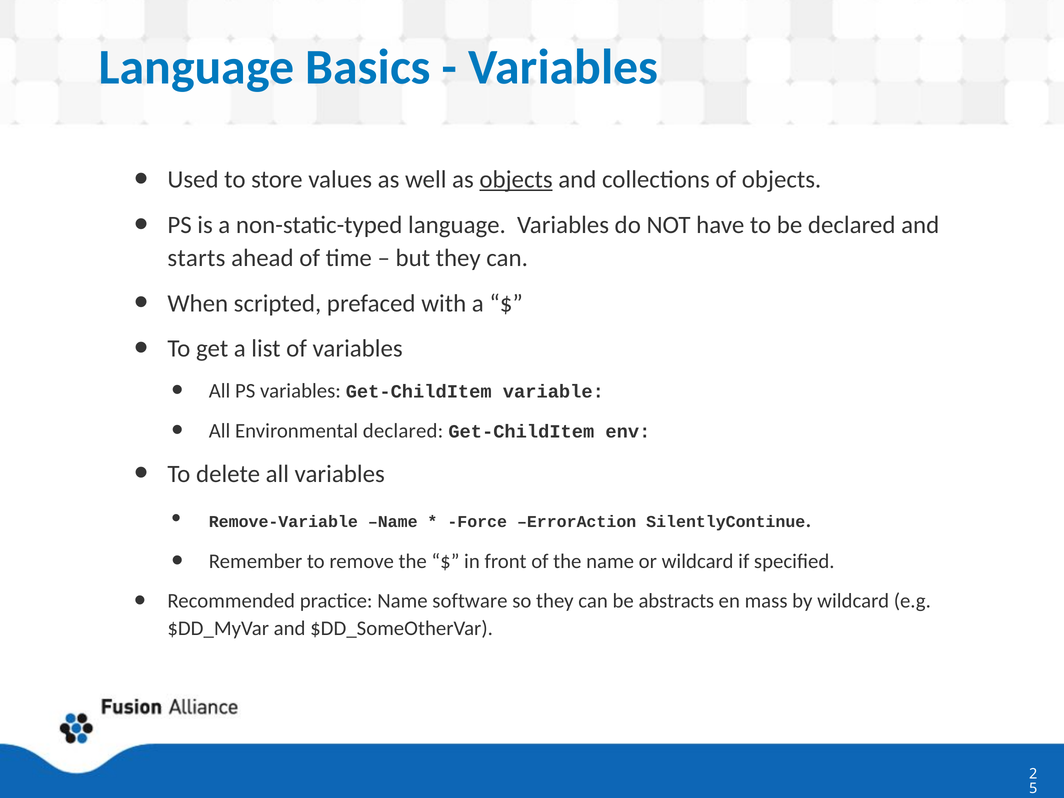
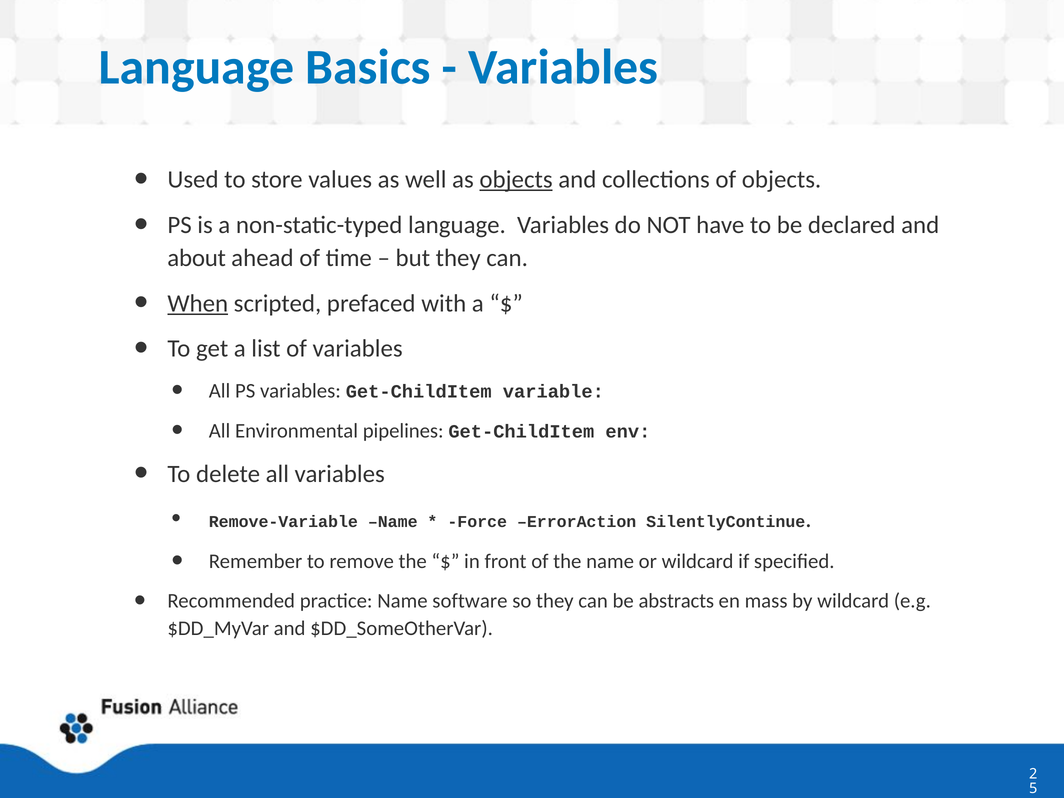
starts: starts -> about (197, 258)
When underline: none -> present (198, 303)
Environmental declared: declared -> pipelines (403, 431)
